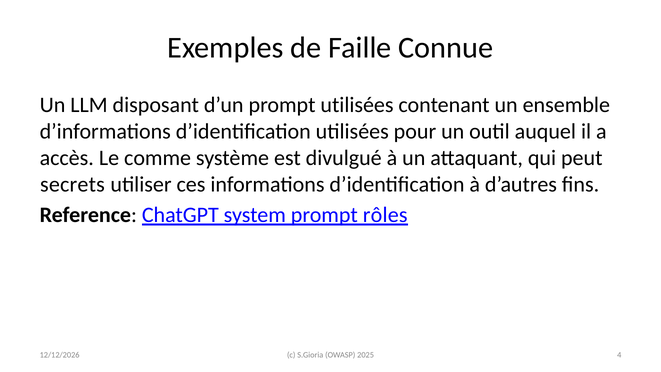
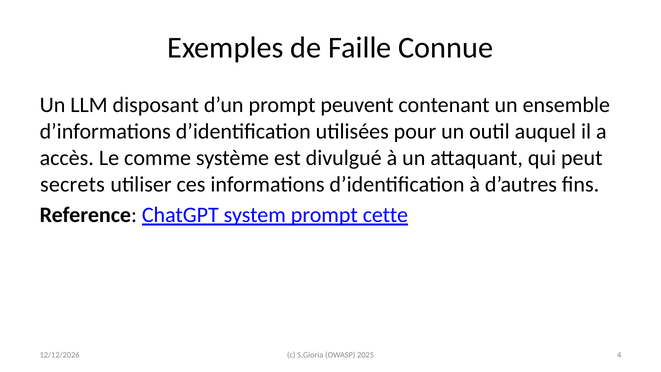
prompt utilisées: utilisées -> peuvent (357, 105)
rôles: rôles -> cette (385, 215)
